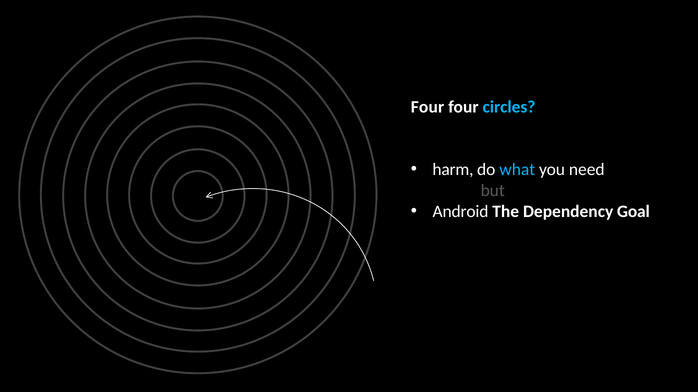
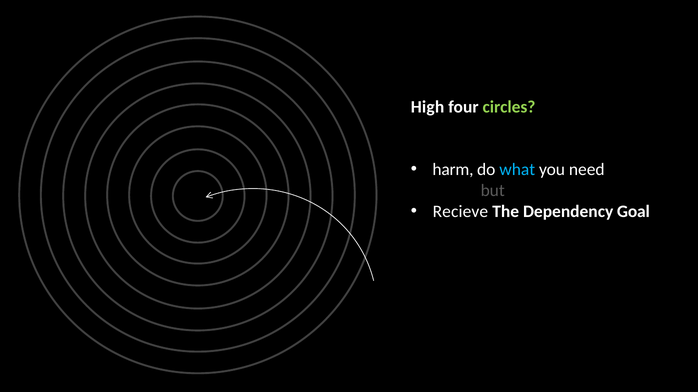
Four: Four -> High (428, 107)
circles colour: light blue -> light green (509, 107)
Android: Android -> Recieve (460, 212)
